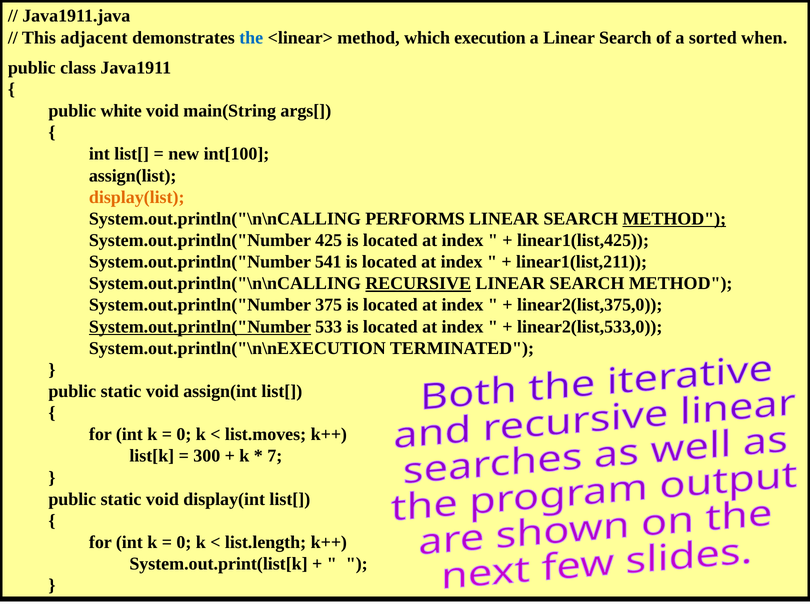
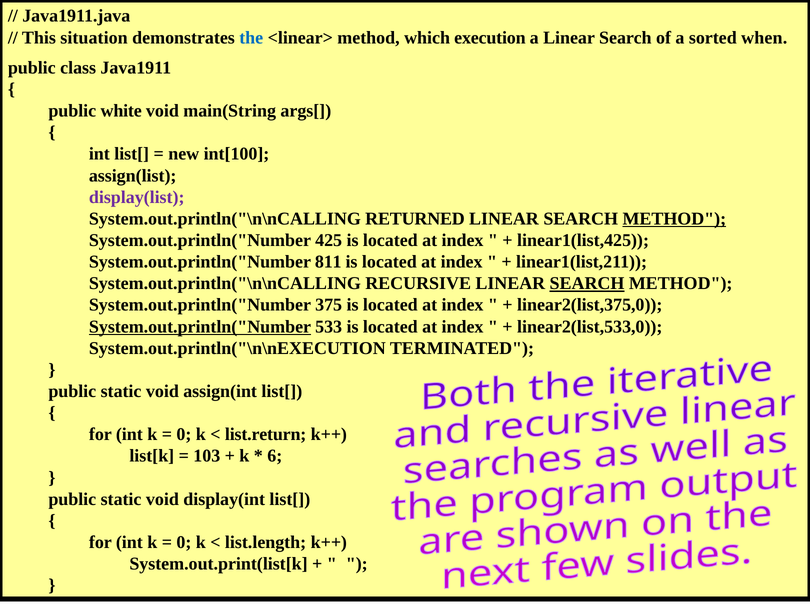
adjacent: adjacent -> situation (94, 38)
display(list colour: orange -> purple (137, 197)
PERFORMS: PERFORMS -> RETURNED (415, 219)
541: 541 -> 811 (328, 262)
RECURSIVE underline: present -> none (418, 284)
SEARCH underline: none -> present (587, 284)
list.moves: list.moves -> list.return (266, 435)
300: 300 -> 103 (207, 456)
7: 7 -> 6 (275, 456)
